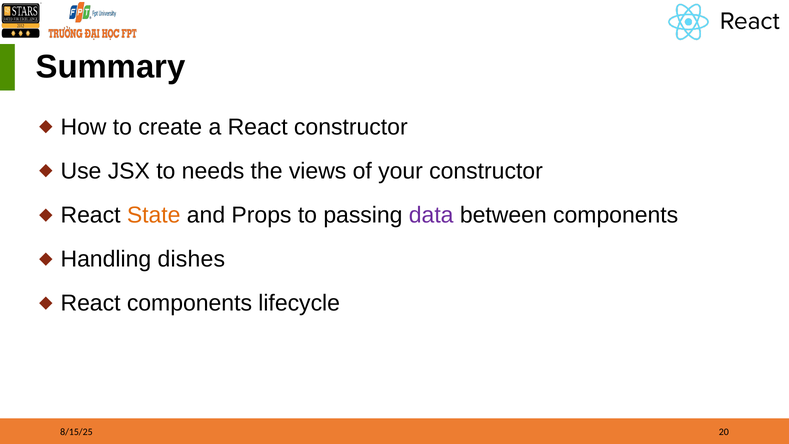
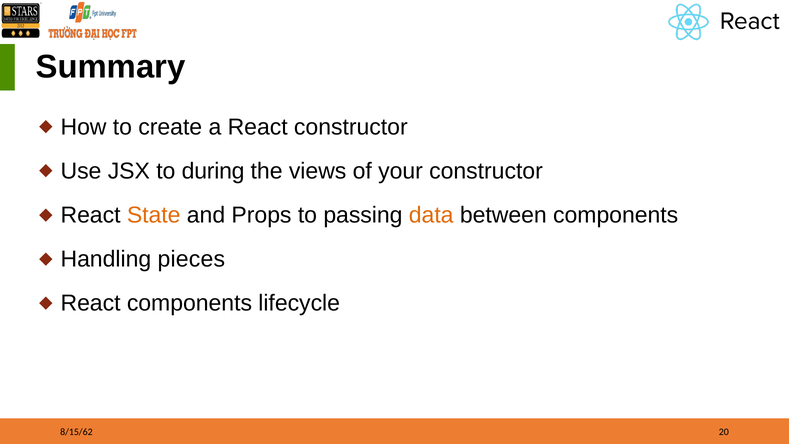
needs: needs -> during (213, 171)
data colour: purple -> orange (431, 215)
dishes: dishes -> pieces (191, 259)
8/15/25: 8/15/25 -> 8/15/62 (76, 432)
